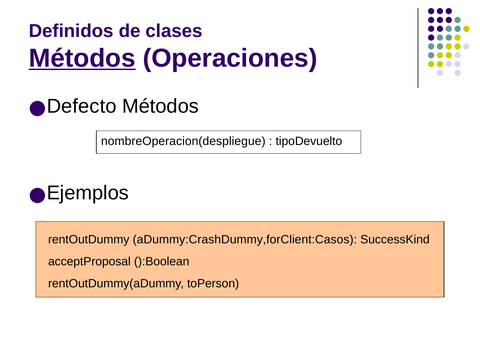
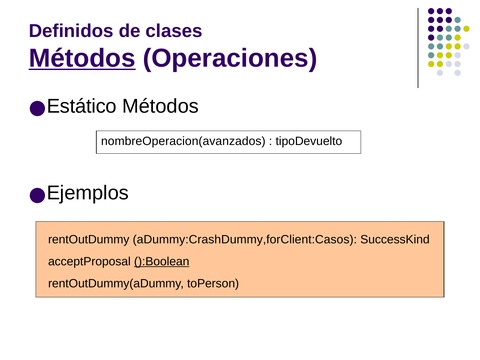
Defecto: Defecto -> Estático (82, 106)
nombreOperacion(despliegue: nombreOperacion(despliegue -> nombreOperacion(avanzados (183, 141)
):Boolean underline: none -> present (162, 262)
